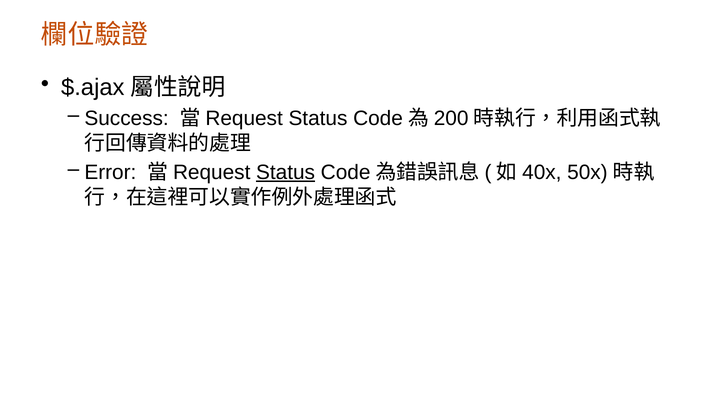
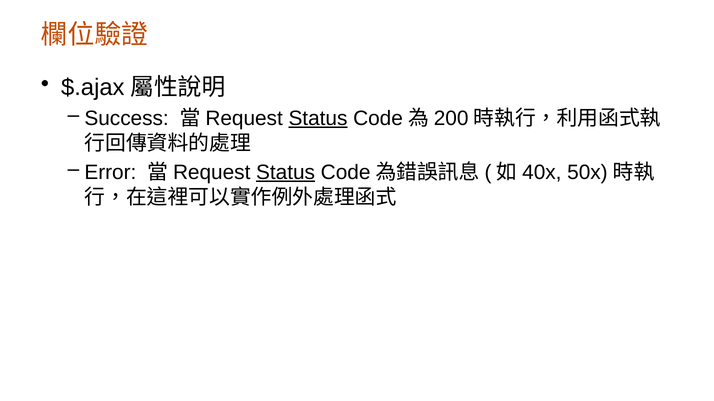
Status underline: none -> present (318, 118)
